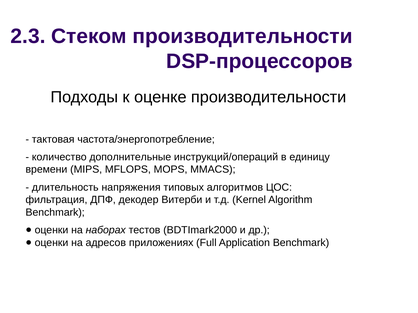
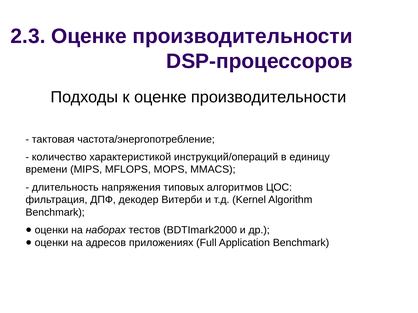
2.3 Стеком: Стеком -> Оценке (89, 36)
дополнительные: дополнительные -> характеристикой (130, 157)
